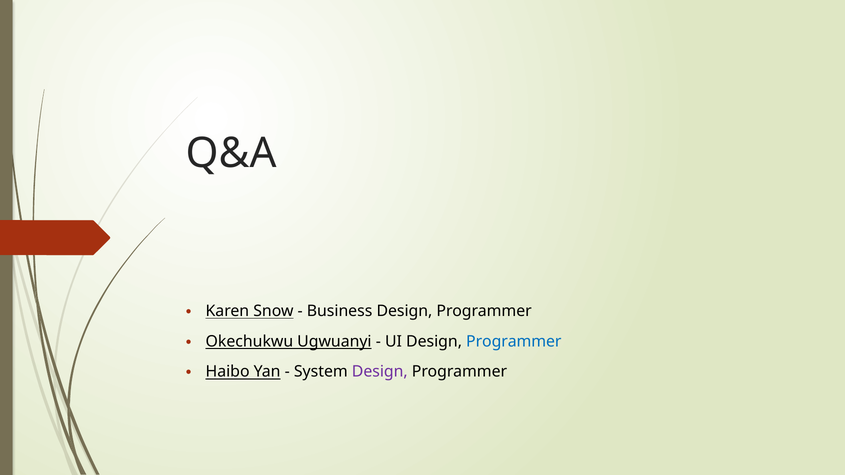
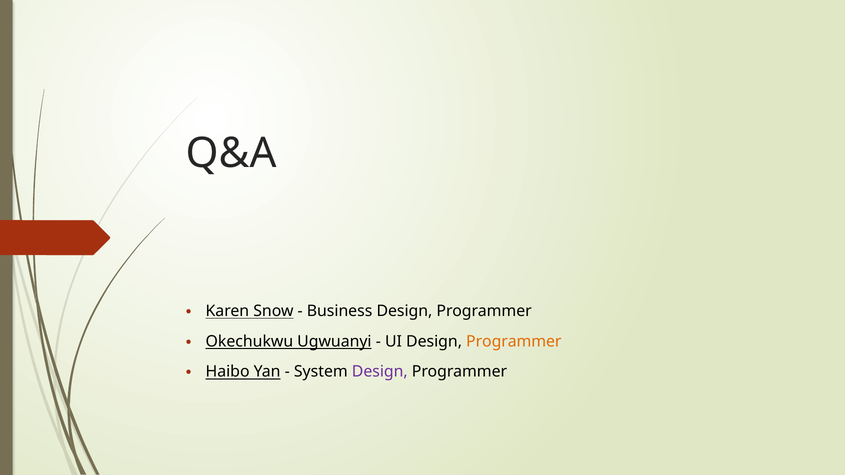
Programmer colour: blue -> orange (514, 342)
